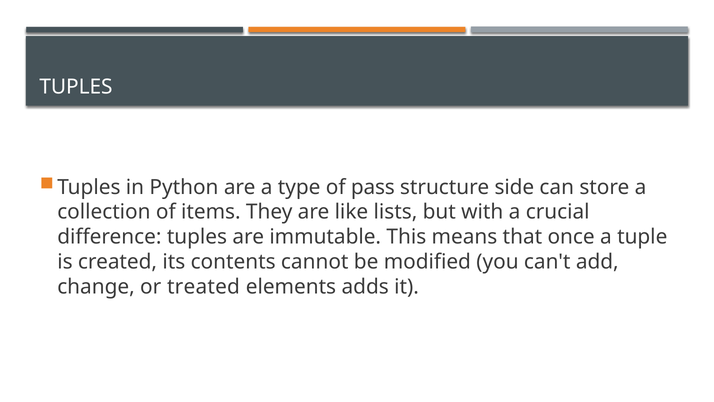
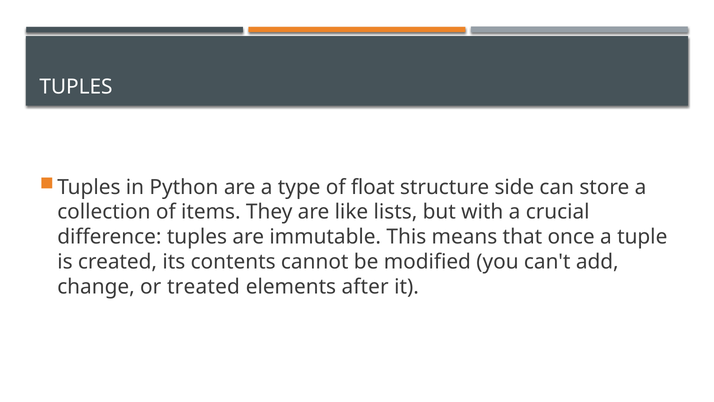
pass: pass -> float (373, 187)
adds: adds -> after (365, 287)
